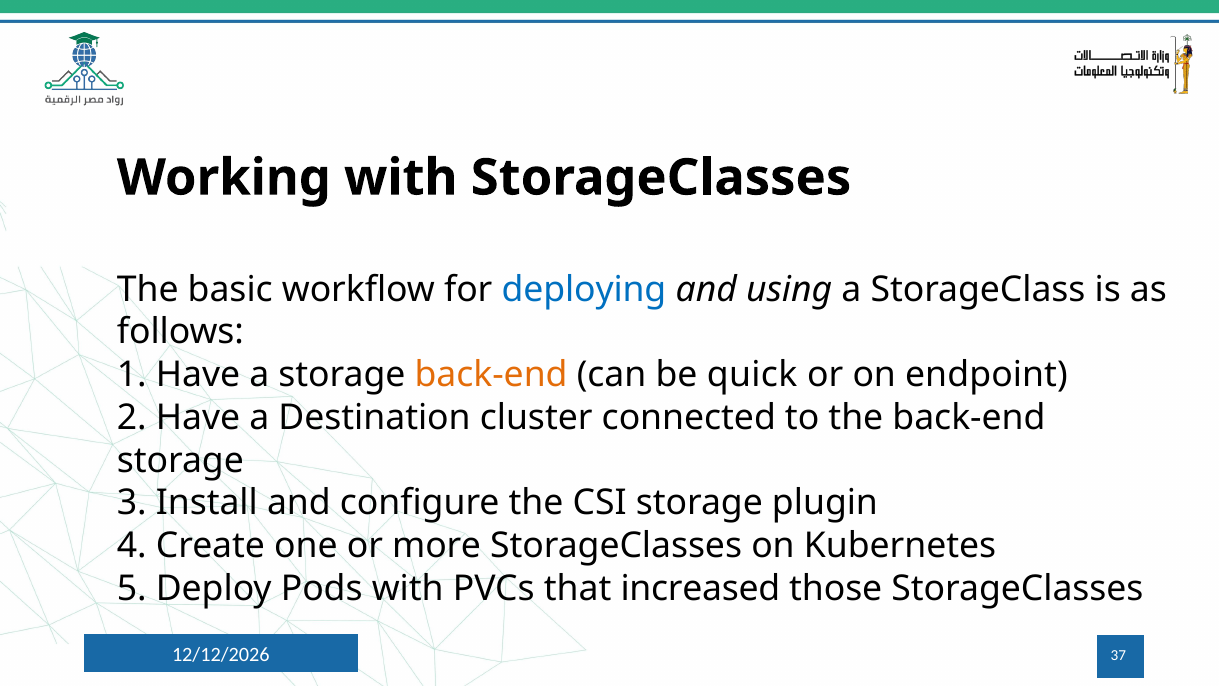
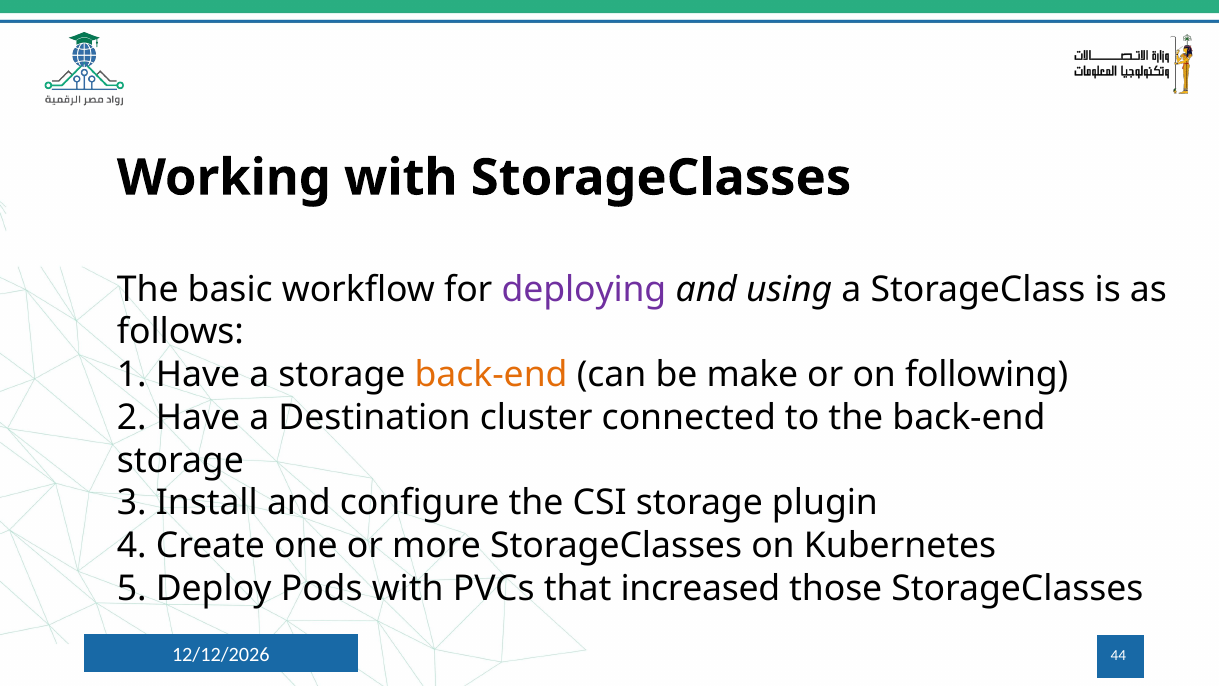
deploying colour: blue -> purple (584, 289)
quick: quick -> make (752, 375)
endpoint: endpoint -> following (987, 375)
37: 37 -> 44 (1118, 655)
